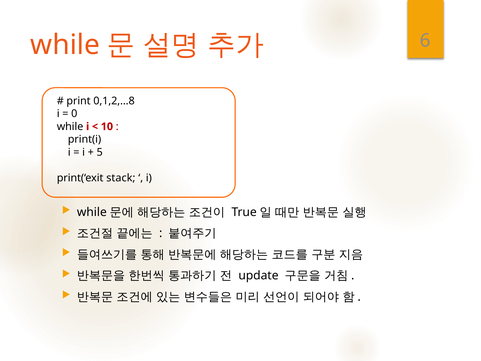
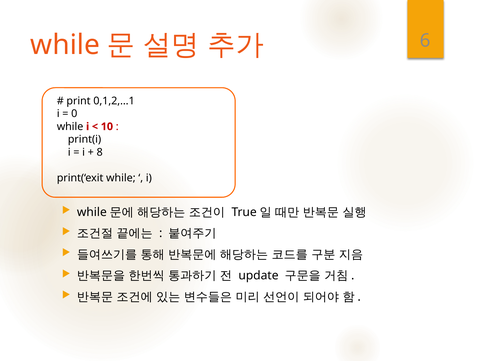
0,1,2,…8: 0,1,2,…8 -> 0,1,2,…1 (114, 101)
5: 5 -> 8 (100, 152)
print(‘exit stack: stack -> while (121, 178)
